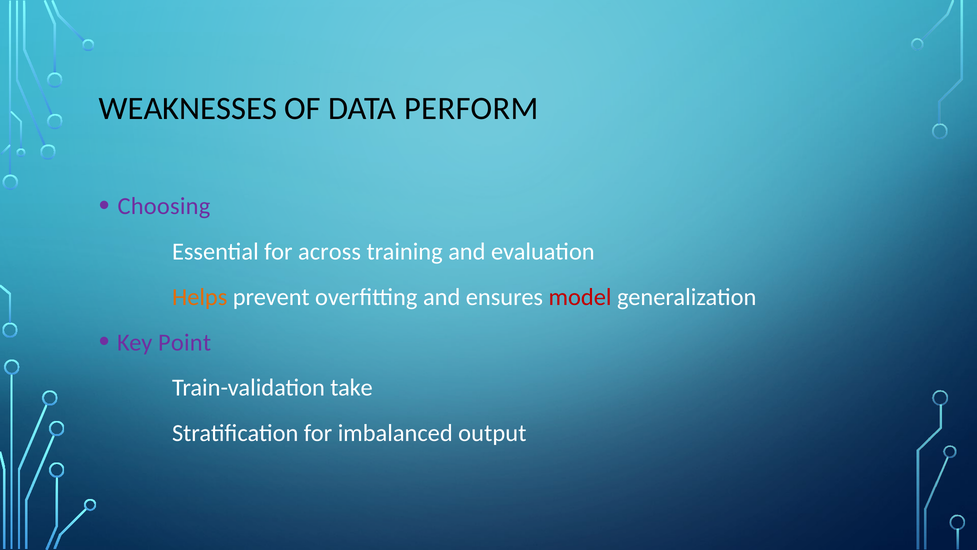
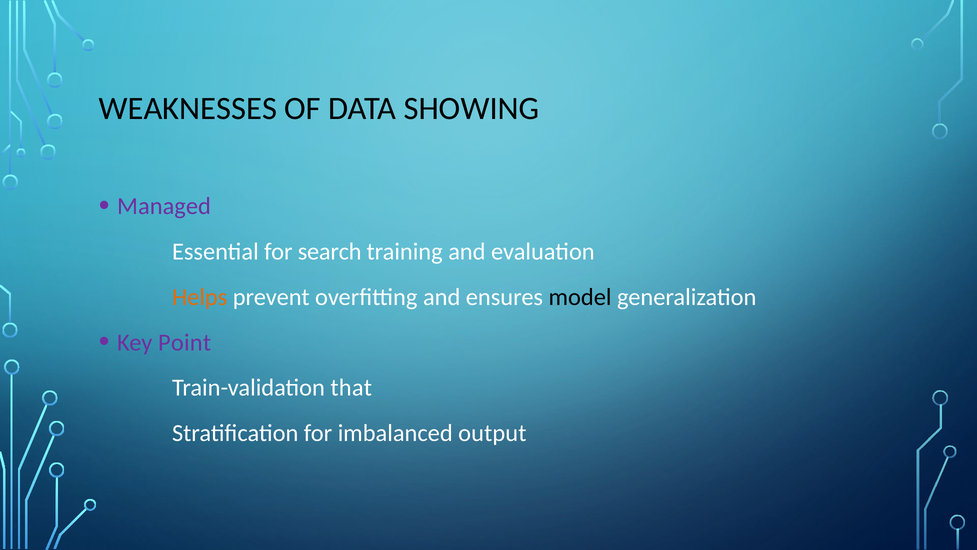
PERFORM: PERFORM -> SHOWING (471, 109)
Choosing: Choosing -> Managed (164, 206)
across: across -> search (330, 252)
model colour: red -> black (580, 297)
take: take -> that (351, 388)
